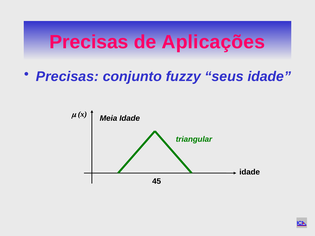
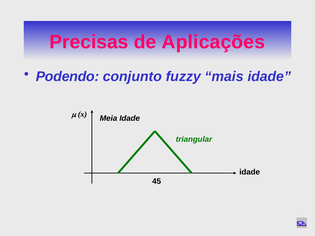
Precisas: Precisas -> Podendo (68, 77)
seus: seus -> mais (224, 77)
